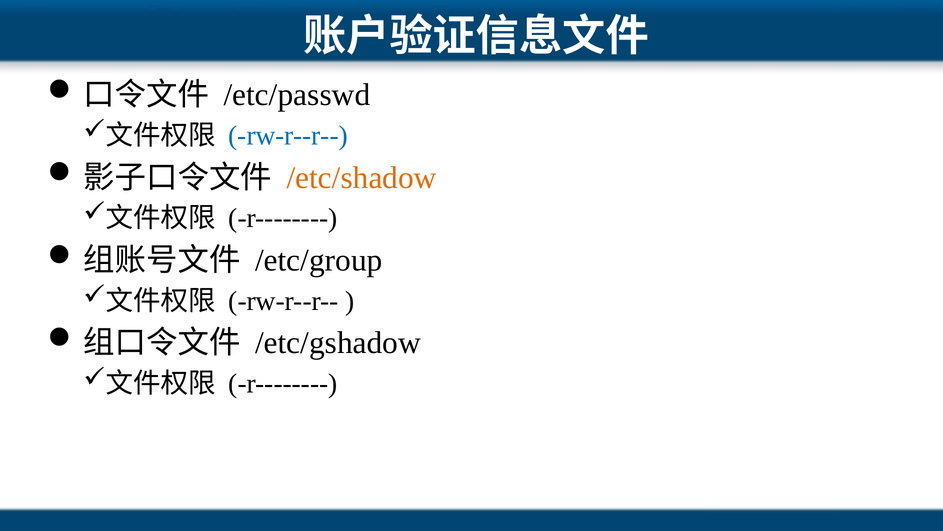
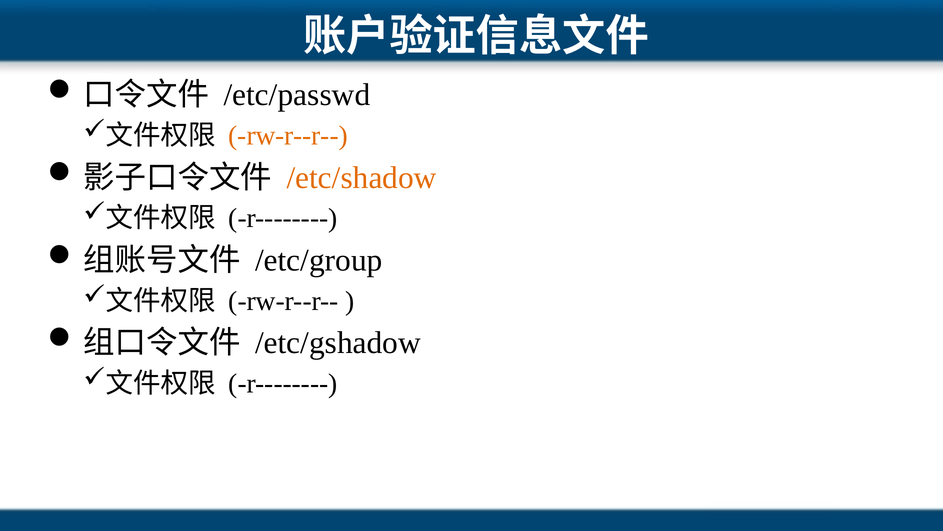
rw-r--r-- colour: blue -> orange (288, 135)
